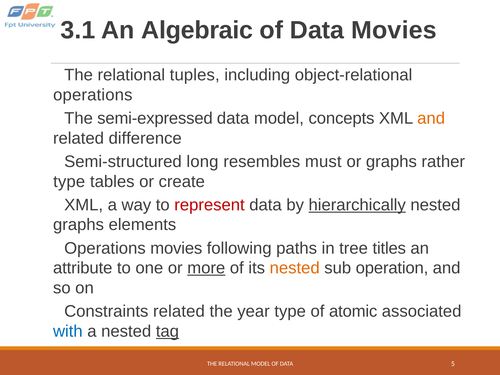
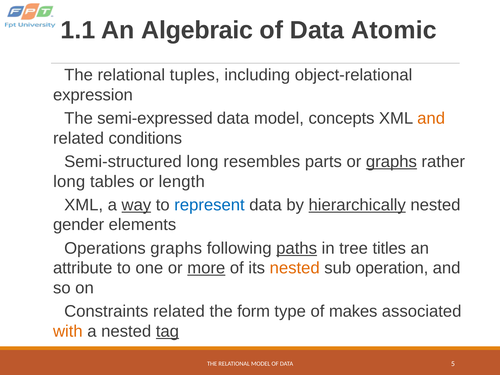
3.1: 3.1 -> 1.1 (78, 30)
Data Movies: Movies -> Atomic (394, 30)
operations: operations -> expression (93, 95)
difference: difference -> conditions (145, 138)
must: must -> parts (323, 162)
graphs underline: none -> present (391, 162)
type: type -> long (69, 182)
create: create -> length (182, 182)
way underline: none -> present (136, 205)
represent colour: red -> blue (209, 205)
graphs: graphs -> gender (79, 225)
movies: movies -> graphs (176, 248)
paths underline: none -> present (297, 248)
year: year -> form (254, 311)
atomic: atomic -> makes (353, 311)
with colour: blue -> orange (68, 331)
